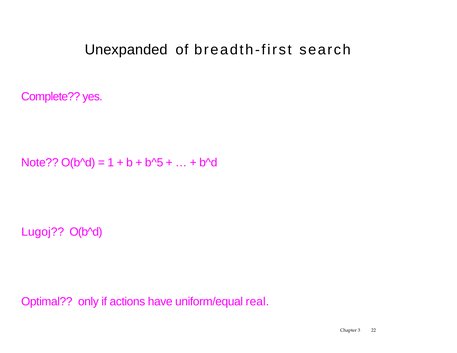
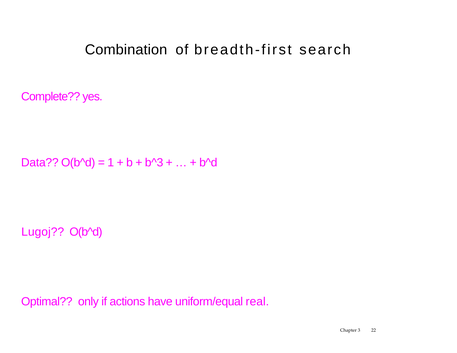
Unexpanded: Unexpanded -> Combination (126, 50)
Note: Note -> Data (40, 163)
b^5: b^5 -> b^3 (154, 163)
